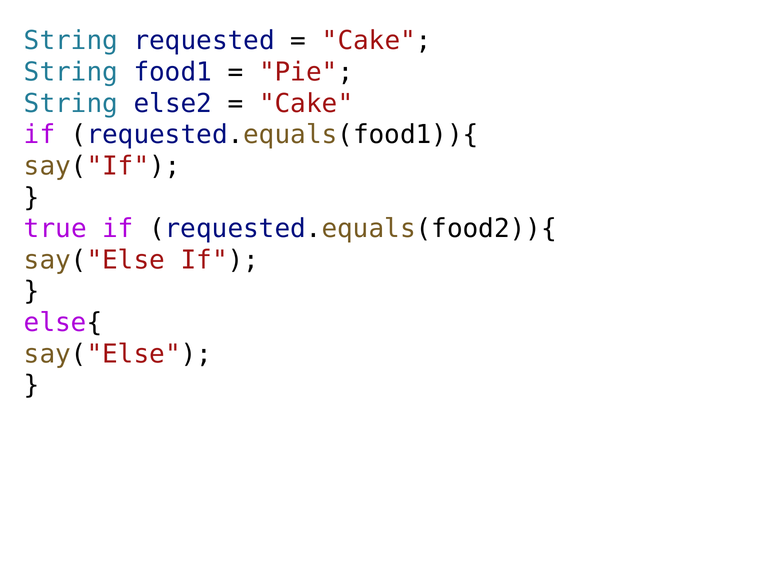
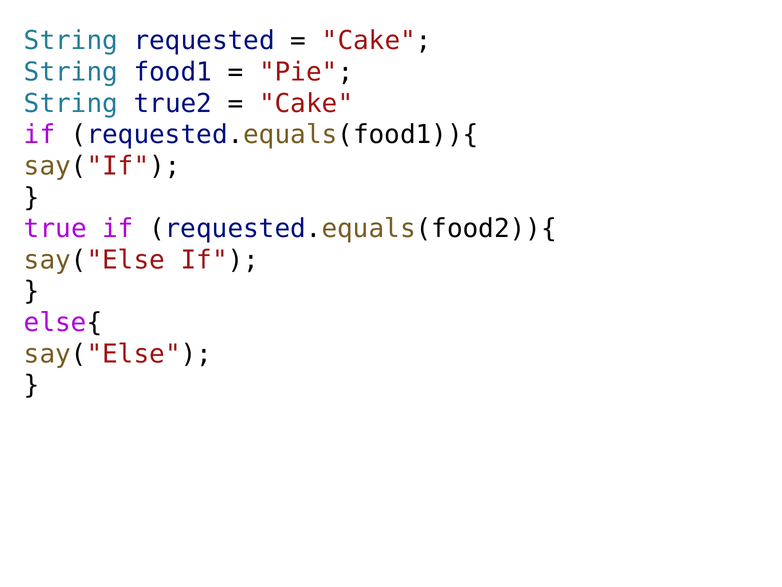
else2: else2 -> true2 (173, 103)
